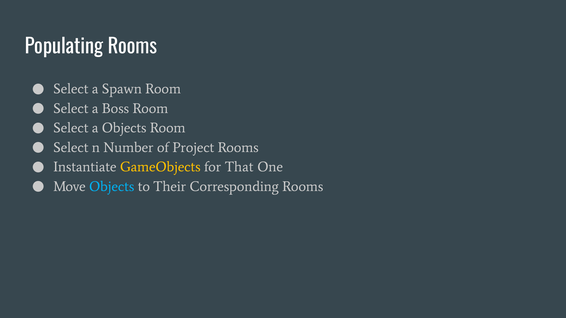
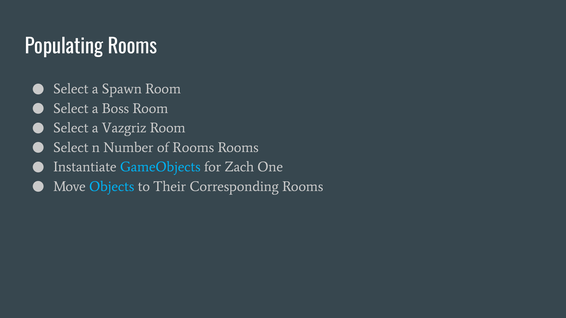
a Objects: Objects -> Vazgriz (124, 128)
of Project: Project -> Rooms (193, 148)
GameObjects colour: yellow -> light blue (160, 167)
That: That -> Zach (239, 167)
